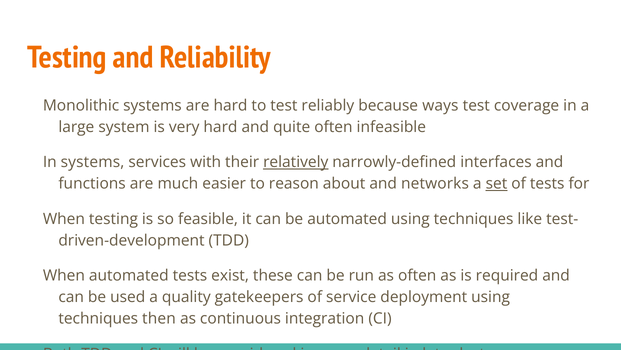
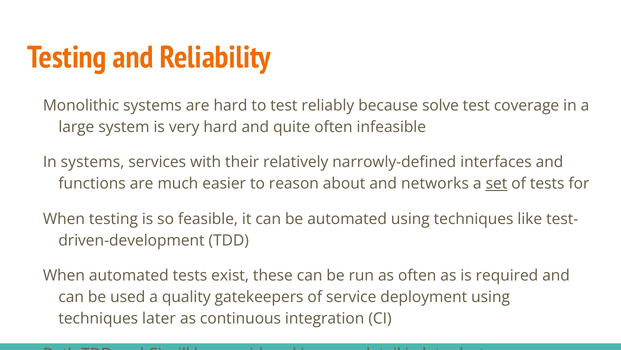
ways: ways -> solve (441, 105)
relatively underline: present -> none (296, 162)
techniques then: then -> later (159, 318)
